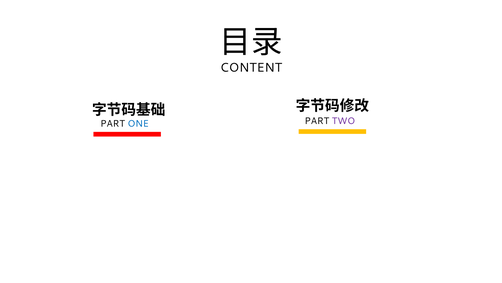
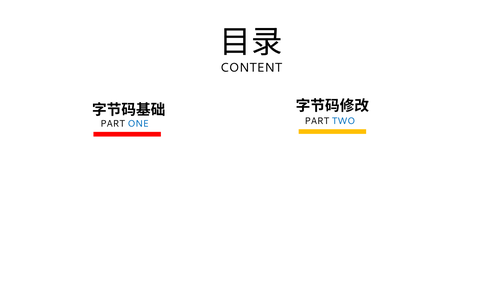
TWO colour: purple -> blue (343, 121)
